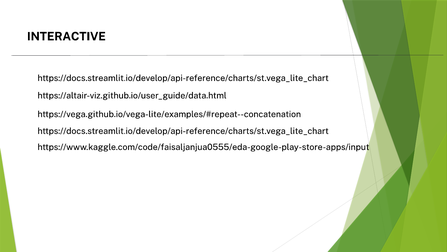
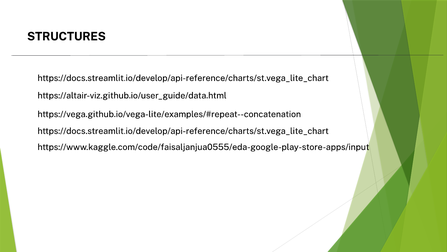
INTERACTIVE: INTERACTIVE -> STRUCTURES (66, 36)
